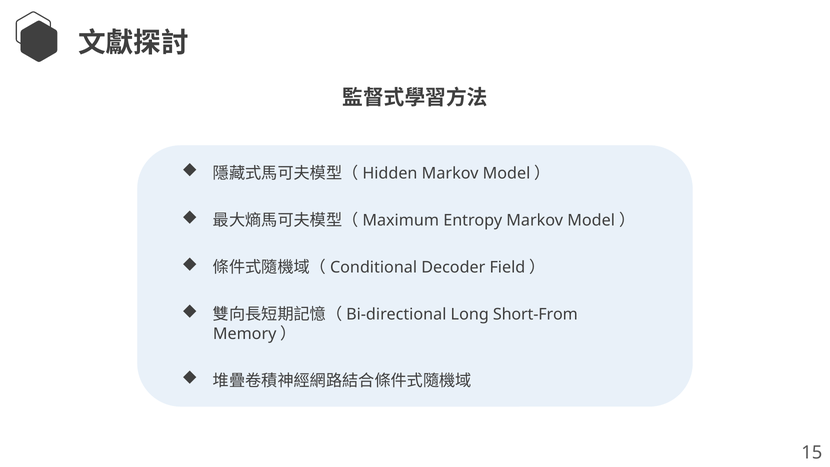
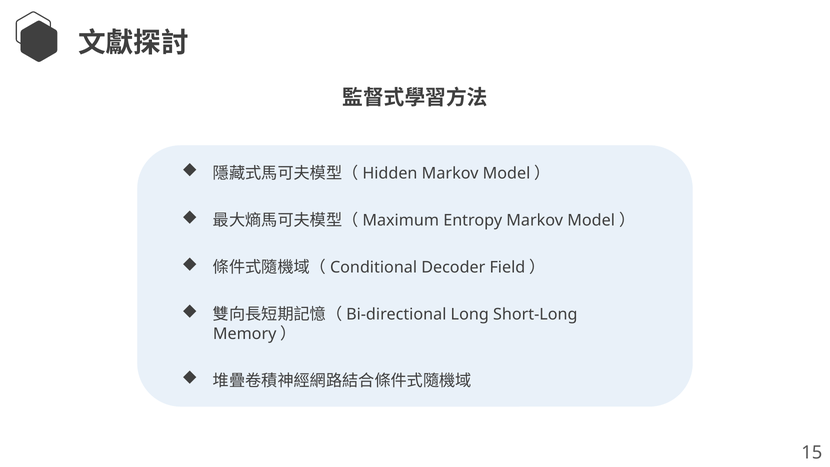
Short-From: Short-From -> Short-Long (535, 314)
